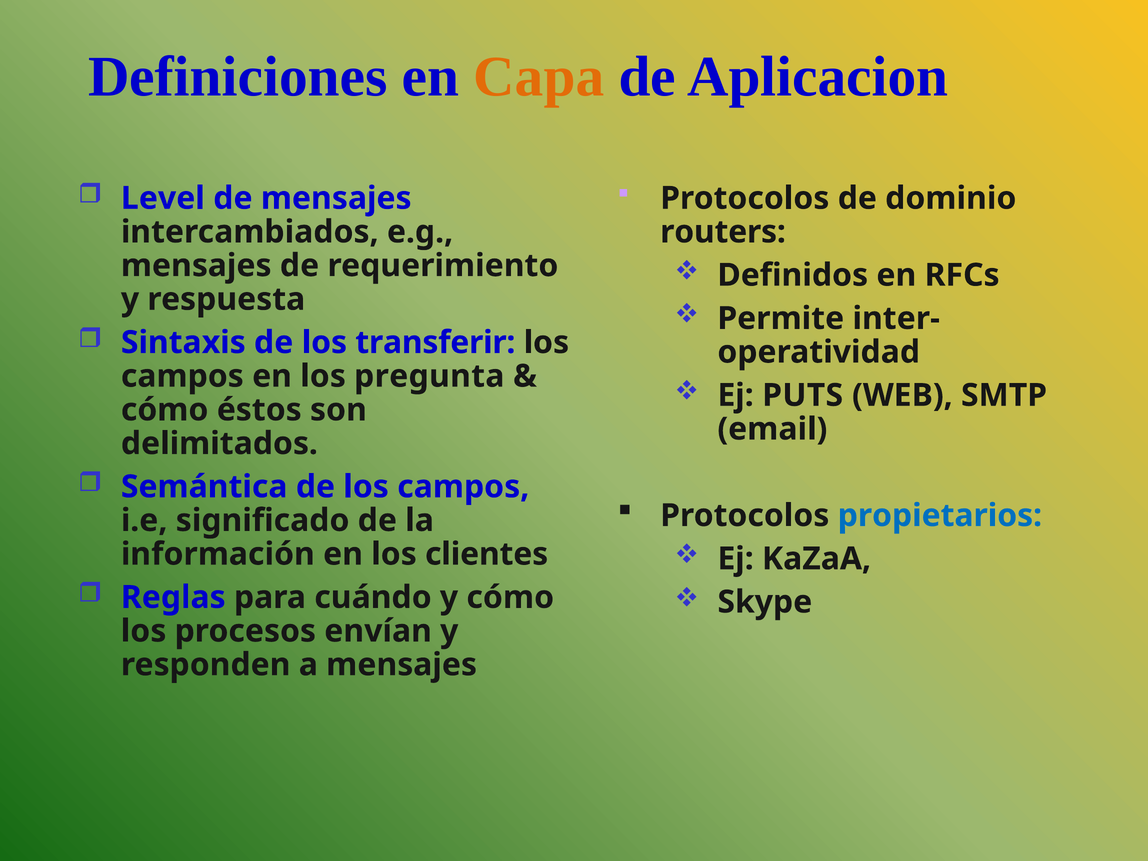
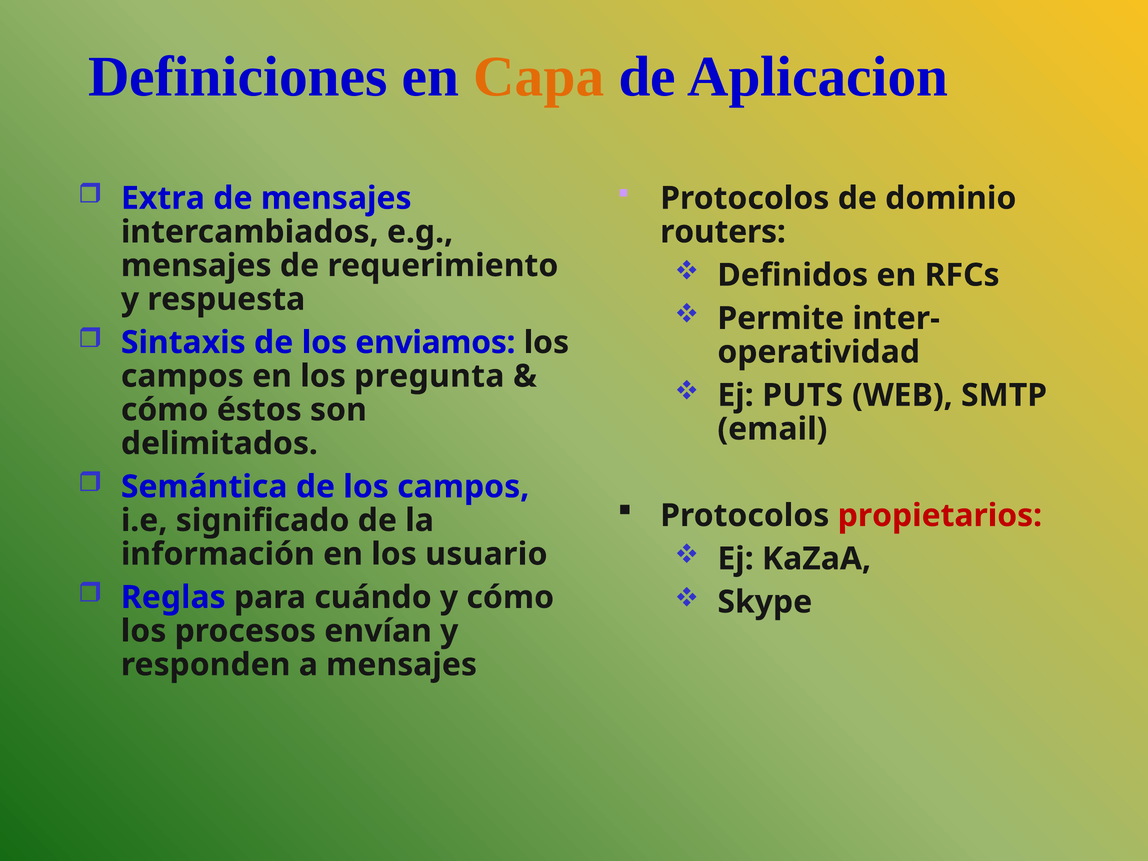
Level: Level -> Extra (163, 198)
transferir: transferir -> enviamos (435, 343)
propietarios colour: blue -> red (940, 516)
clientes: clientes -> usuario (486, 554)
